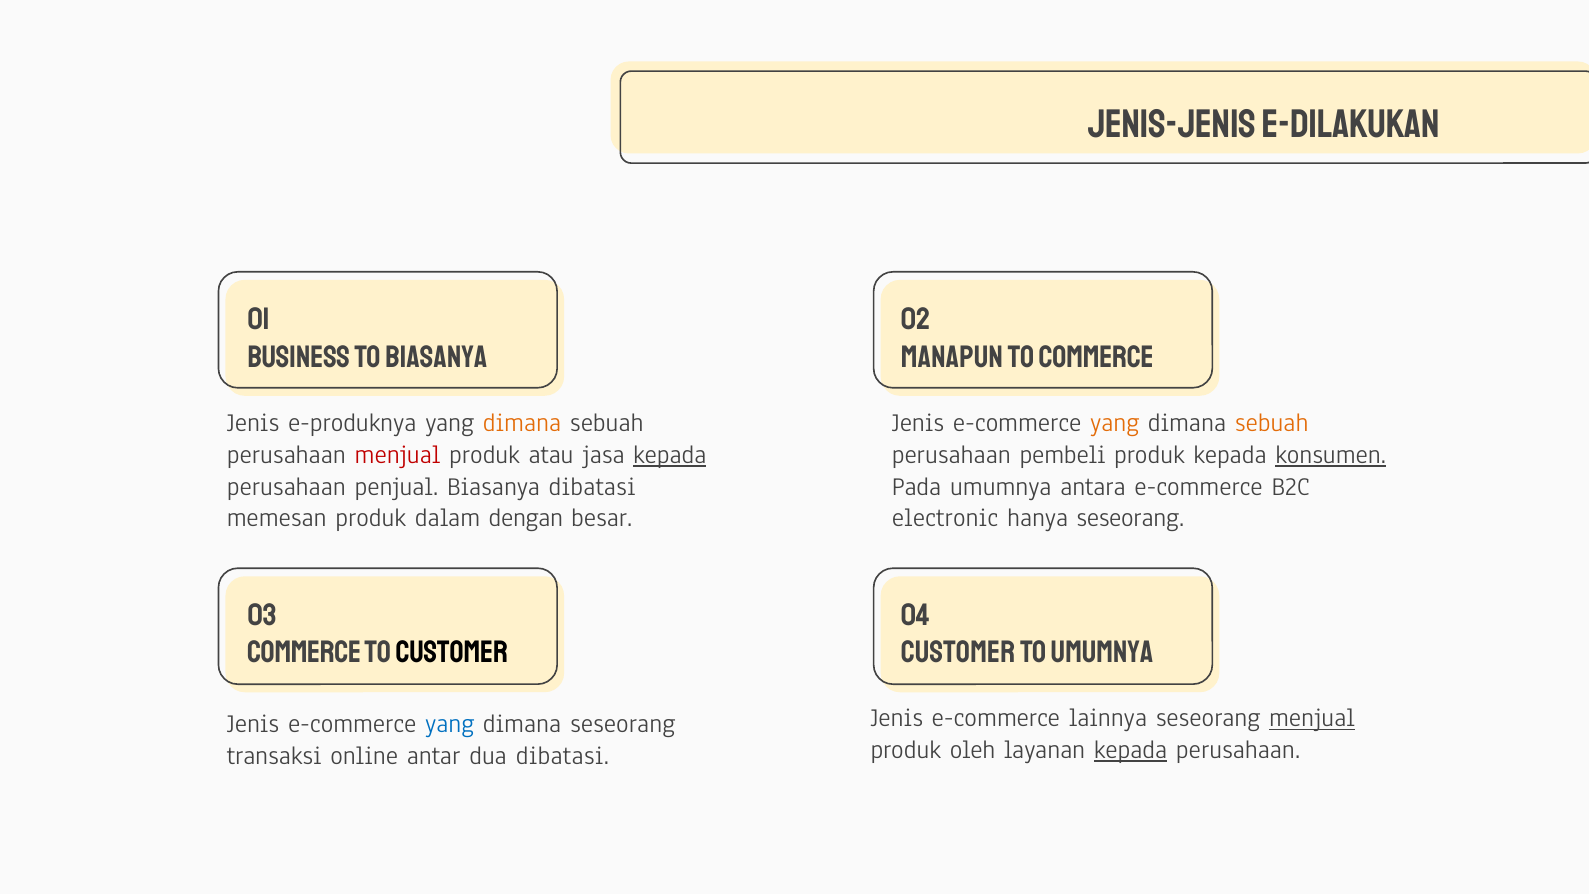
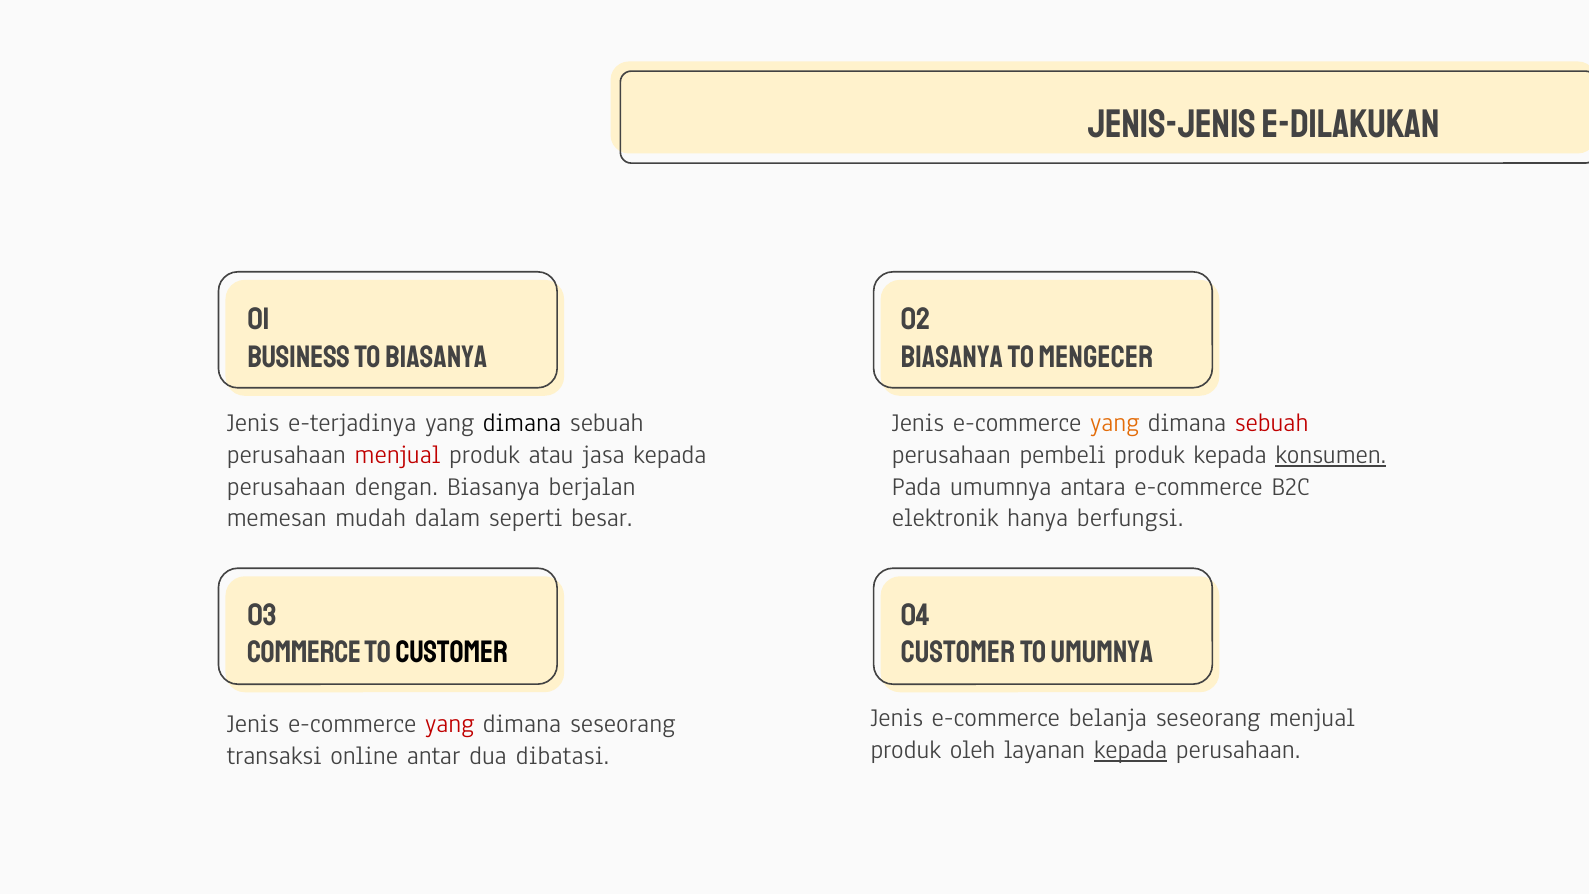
Manapun: Manapun -> Biasanya (952, 357)
to commerce: commerce -> mengecer (1096, 357)
e-produknya: e-produknya -> e-terjadinya (352, 423)
dimana colour: orange -> black (522, 423)
sebuah colour: orange -> red (1272, 423)
kepada underline: present -> none (670, 455)
penjual: penjual -> dengan (396, 486)
Biasanya dibatasi: dibatasi -> berjalan (592, 486)
memesan produk: produk -> mudah (371, 518)
dengan: dengan -> seperti (526, 518)
electronic: electronic -> elektronik (945, 518)
hanya seseorang: seseorang -> berfungsi (1130, 518)
lainnya: lainnya -> belanja (1108, 718)
menjual underline: present -> none (1312, 718)
yang colour: blue -> red (450, 724)
